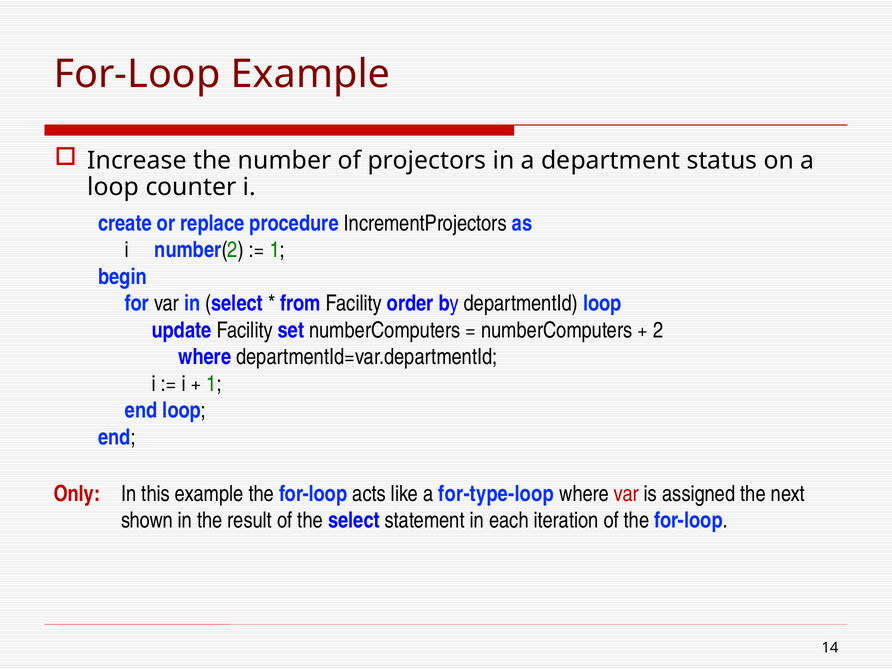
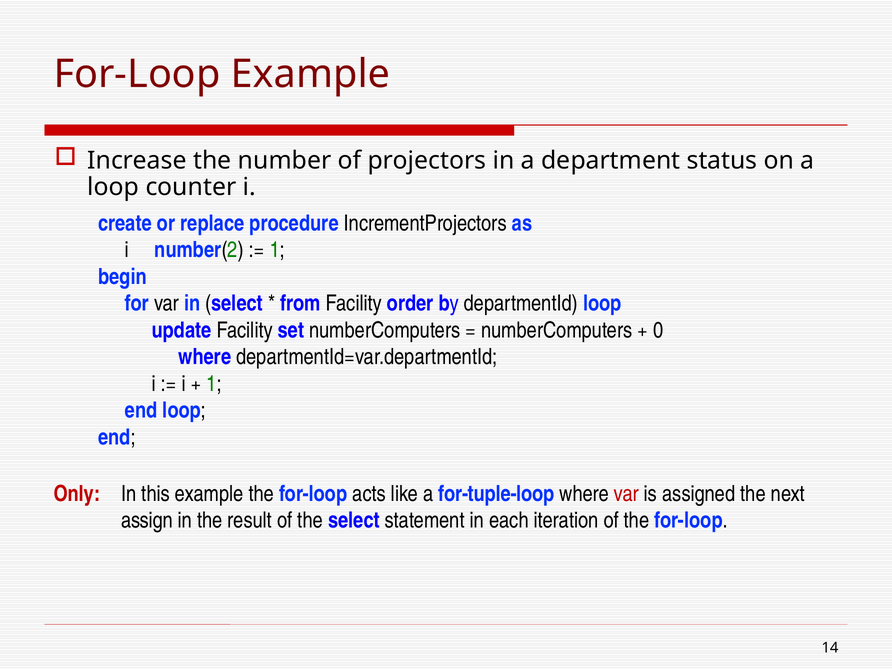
2: 2 -> 0 (658, 330)
for-type-loop: for-type-loop -> for-tuple-loop (496, 494)
shown: shown -> assign (147, 521)
